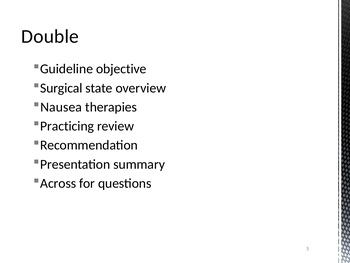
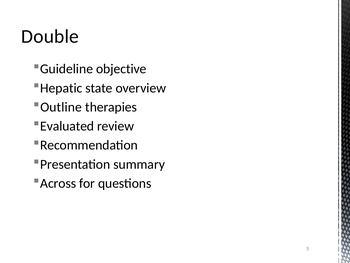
Surgical: Surgical -> Hepatic (61, 88)
Nausea: Nausea -> Outline (61, 107)
Practicing: Practicing -> Evaluated (67, 126)
